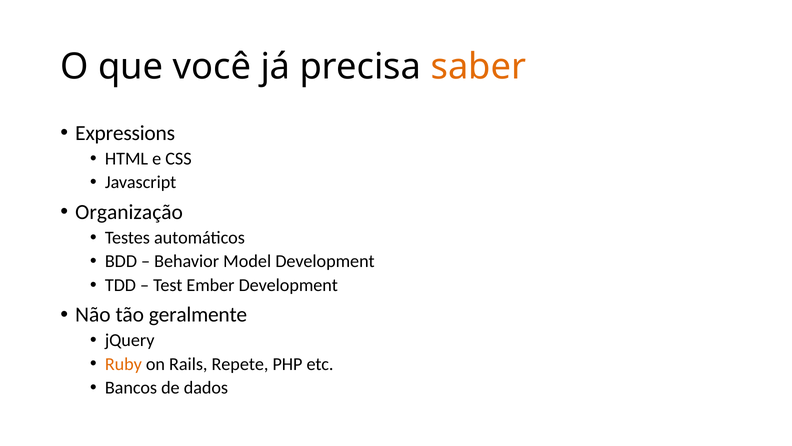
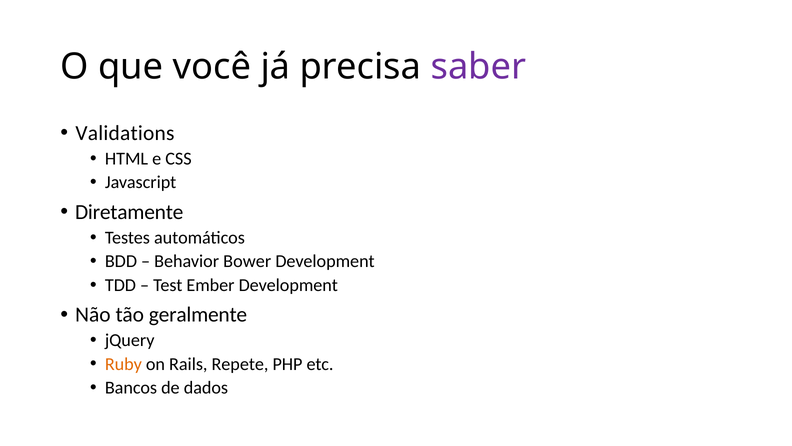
saber colour: orange -> purple (478, 67)
Expressions: Expressions -> Validations (125, 133)
Organização: Organização -> Diretamente (129, 212)
Model: Model -> Bower (247, 261)
